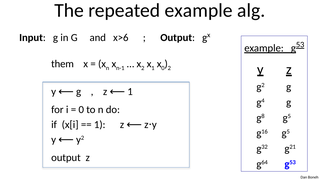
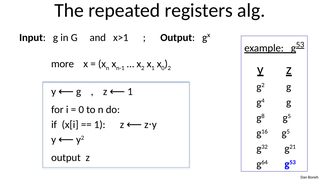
repeated example: example -> registers (199, 10)
x>6: x>6 -> x>1 (121, 38)
them: them -> more (63, 64)
